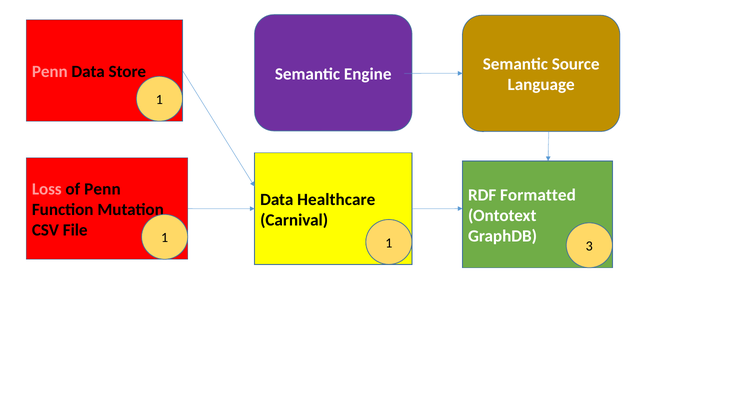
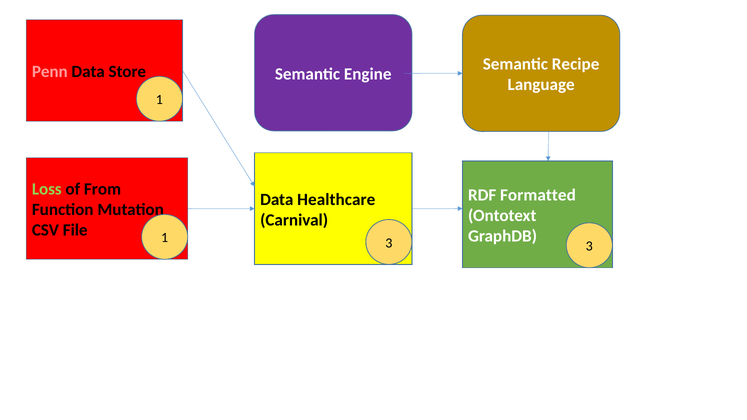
Source: Source -> Recipe (576, 64)
Loss colour: pink -> light green (47, 189)
of Penn: Penn -> From (103, 189)
1: 1 -> 3 (389, 243)
